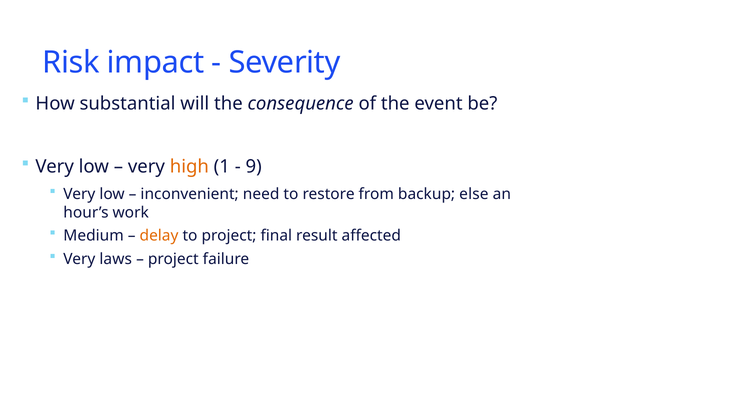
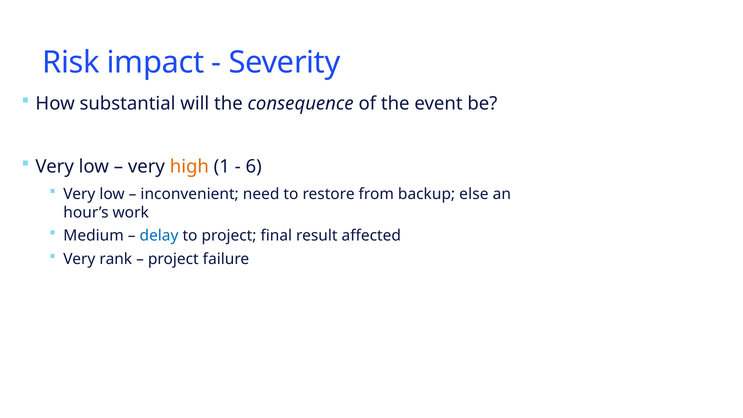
9: 9 -> 6 (254, 167)
delay colour: orange -> blue (159, 236)
laws: laws -> rank (116, 259)
